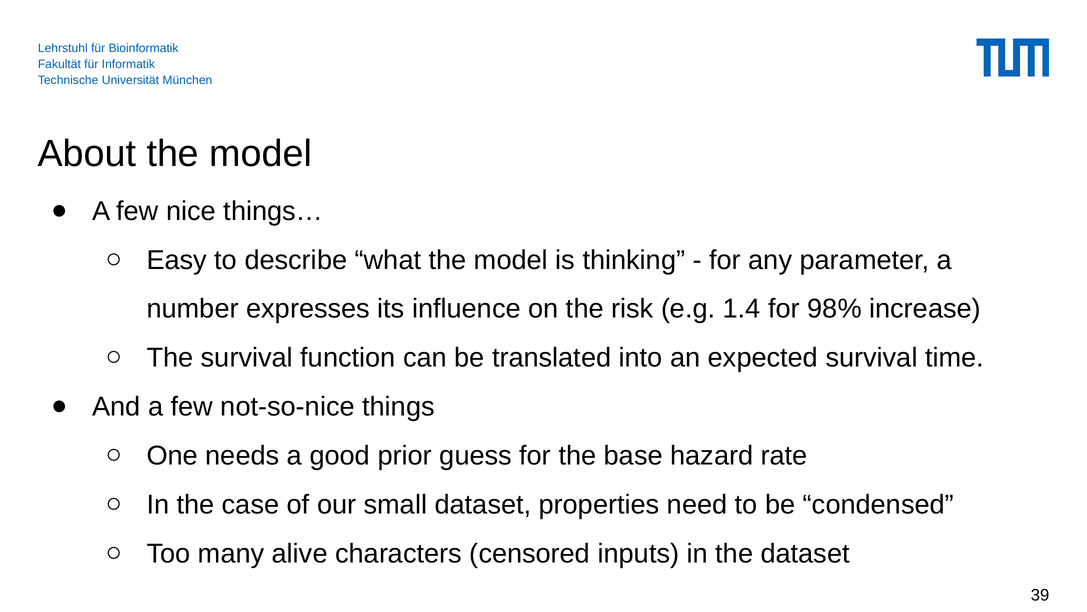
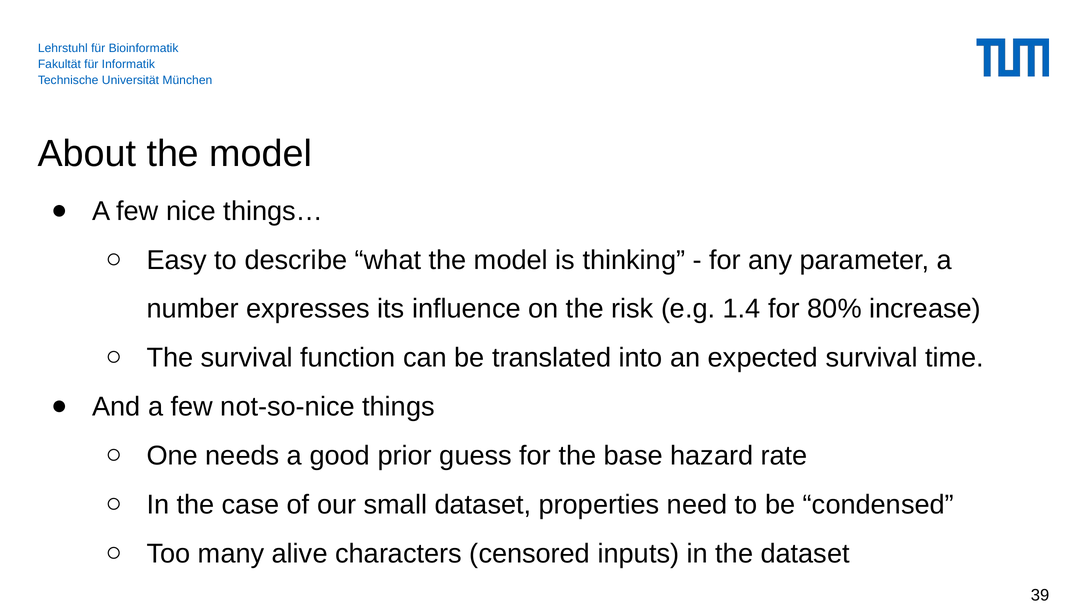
98%: 98% -> 80% (834, 309)
